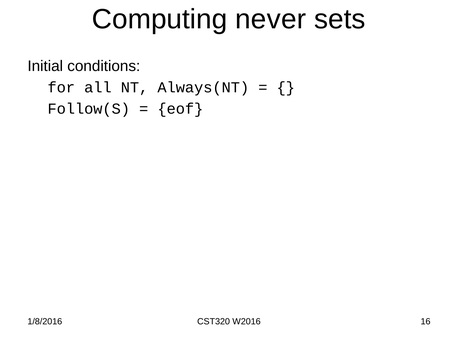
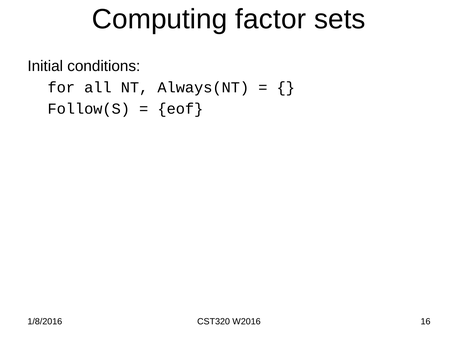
never: never -> factor (271, 19)
